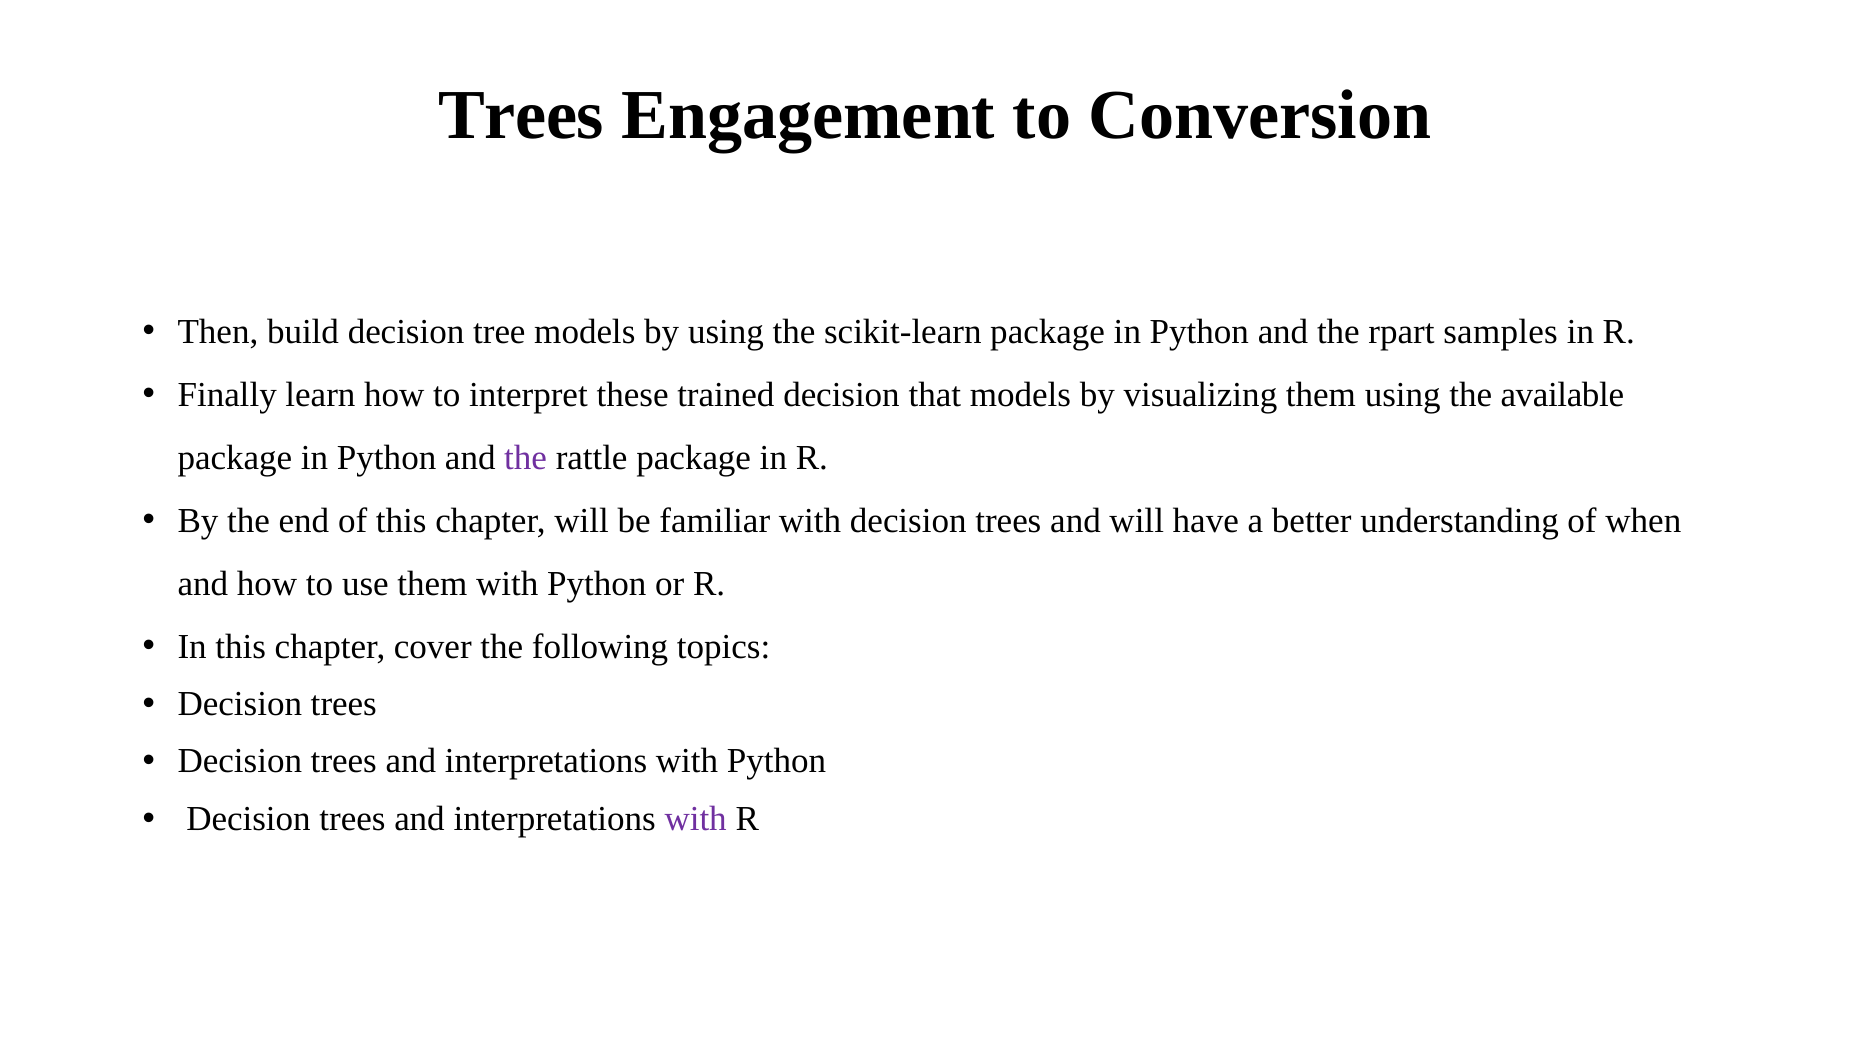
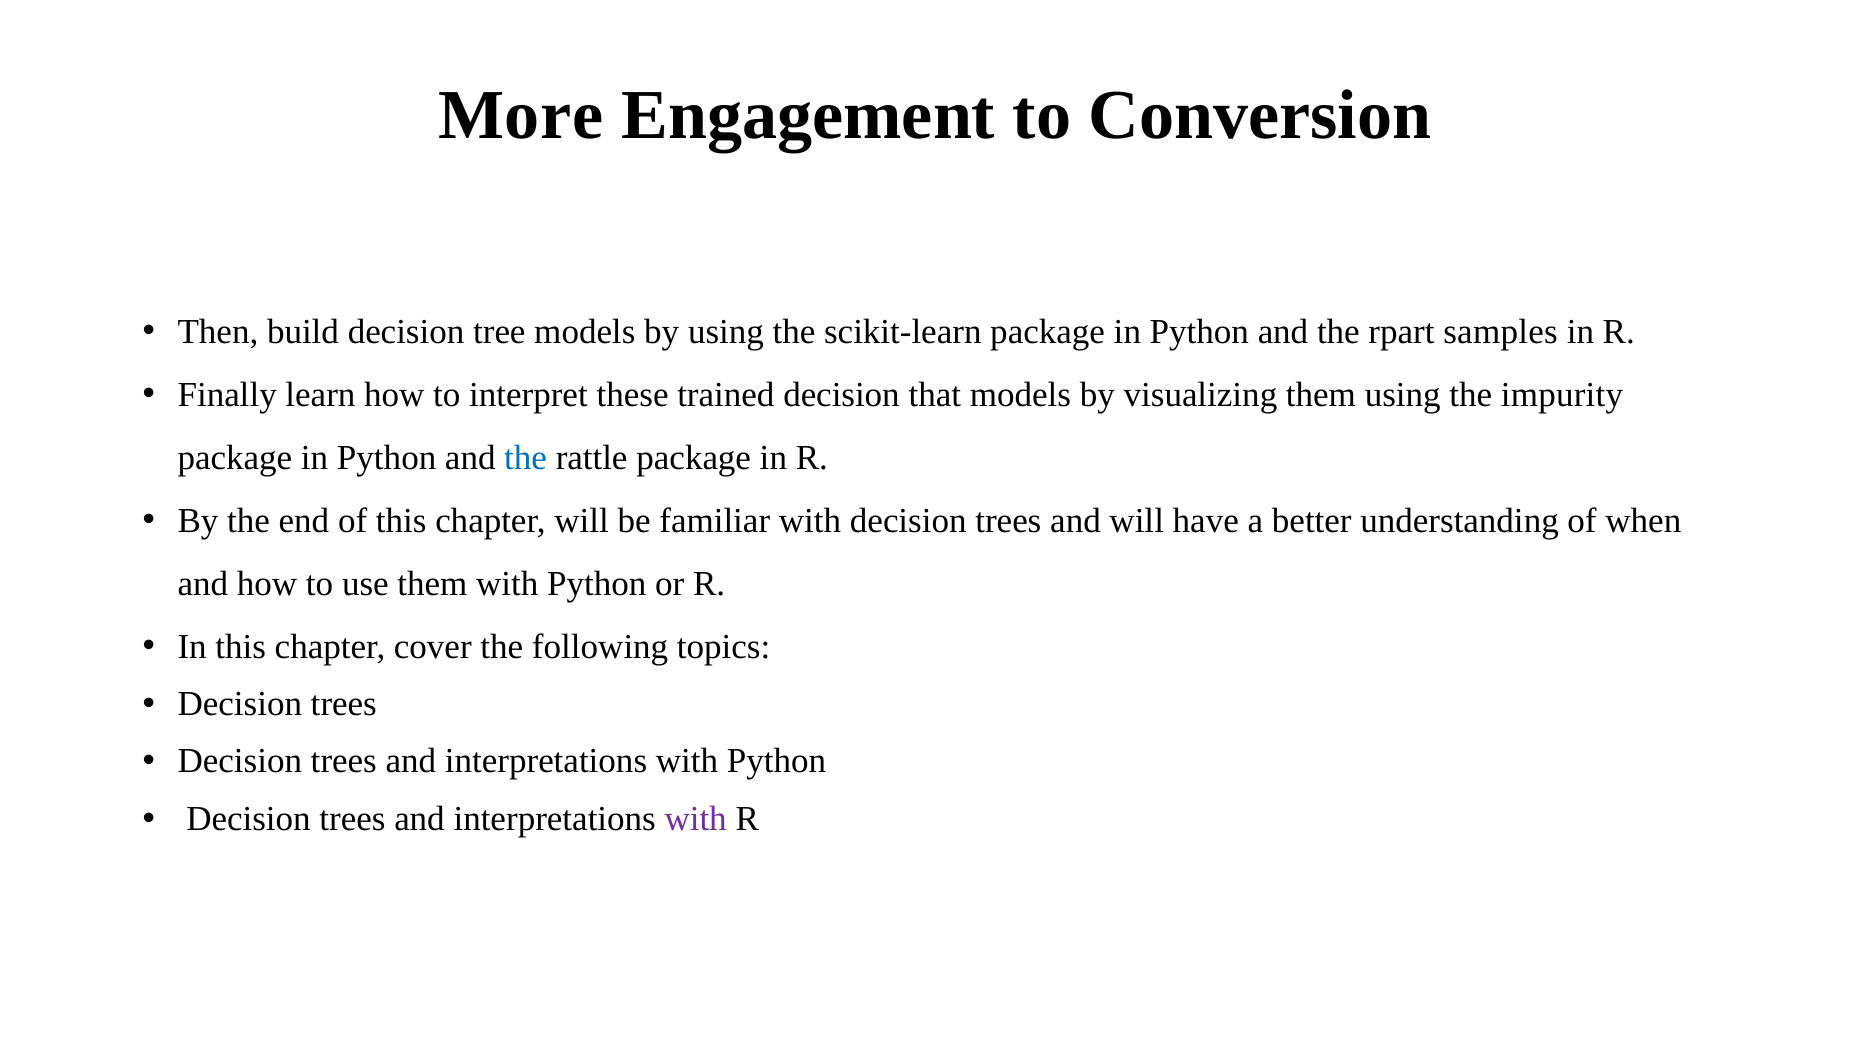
Trees: Trees -> More (521, 115)
available: available -> impurity (1562, 395)
the colour: purple -> blue (526, 458)
